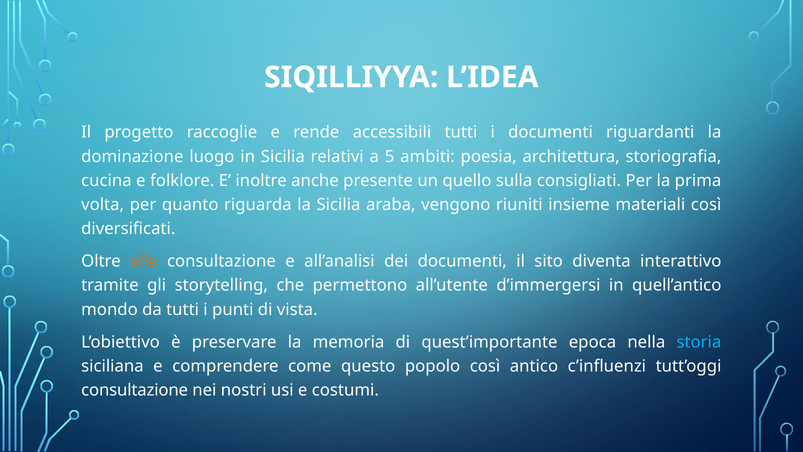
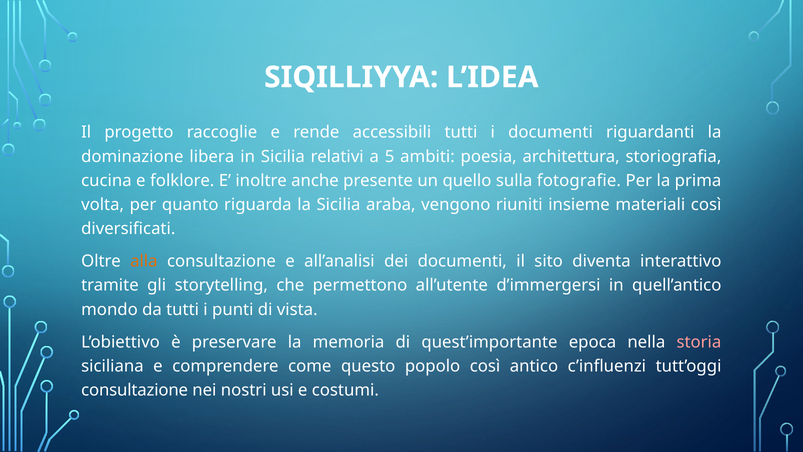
luogo: luogo -> libera (212, 156)
consigliati: consigliati -> fotografie (579, 181)
storia colour: light blue -> pink (699, 342)
